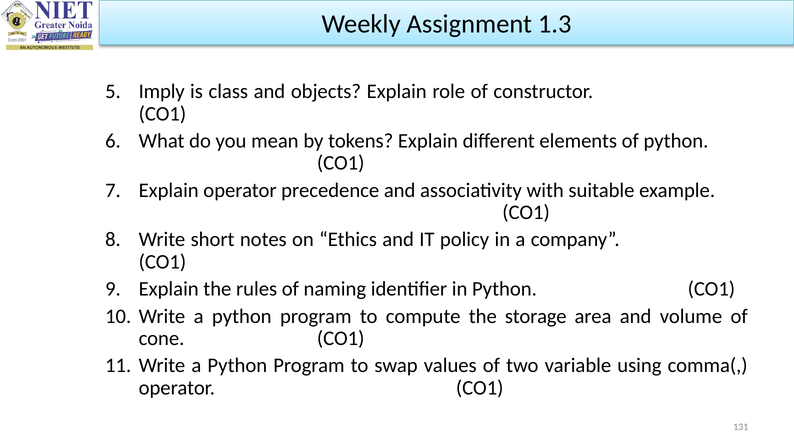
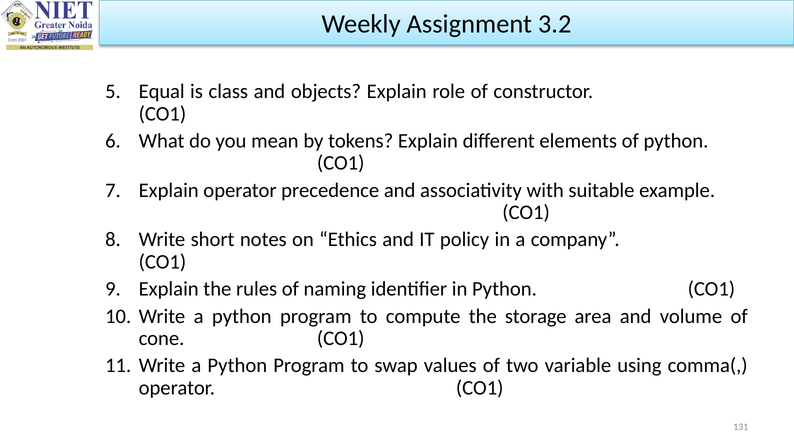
1.3: 1.3 -> 3.2 (555, 24)
Imply: Imply -> Equal (162, 91)
